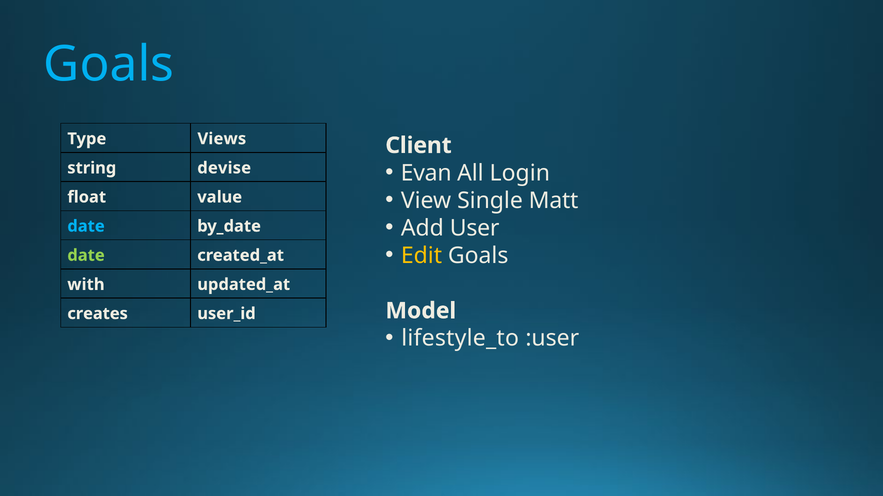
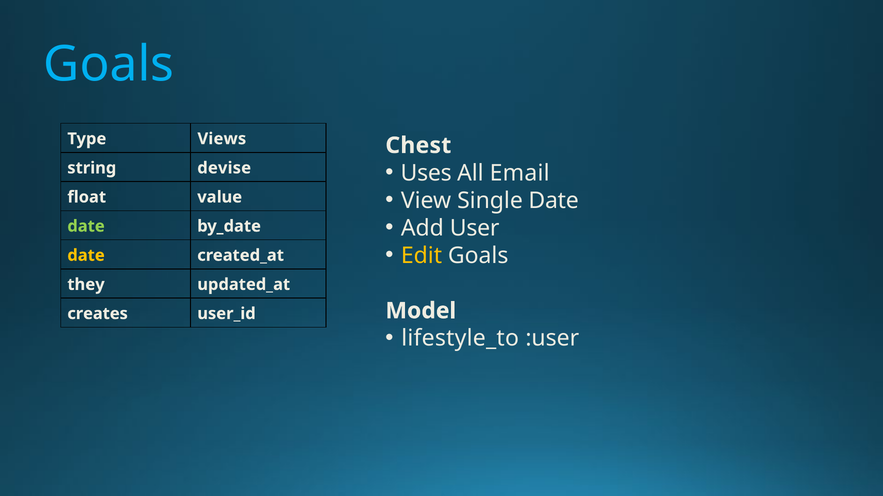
Client: Client -> Chest (418, 146)
Evan: Evan -> Uses (426, 173)
Login: Login -> Email (520, 173)
Single Matt: Matt -> Date (554, 201)
date colour: light blue -> light green (86, 227)
date colour: light green -> yellow (86, 256)
with: with -> they (86, 285)
